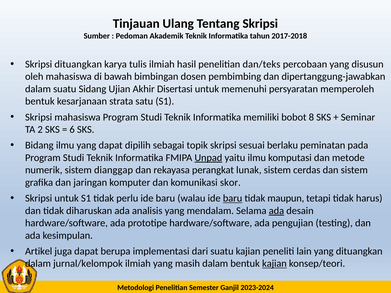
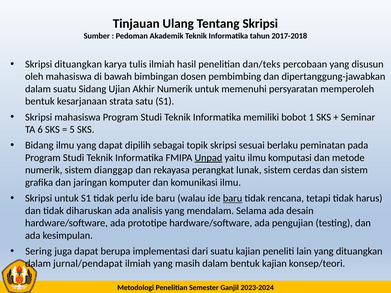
Akhir Disertasi: Disertasi -> Numerik (175, 89)
8: 8 -> 1 (311, 117)
2: 2 -> 6 (40, 130)
6: 6 -> 5 (72, 130)
komunikasi skor: skor -> ilmu (230, 183)
maupun: maupun -> rencana (286, 198)
ada underline: present -> none (276, 211)
Artikel: Artikel -> Sering (39, 251)
jurnal/kelompok: jurnal/kelompok -> jurnal/pendapat (88, 264)
kajian underline: present -> none (274, 264)
